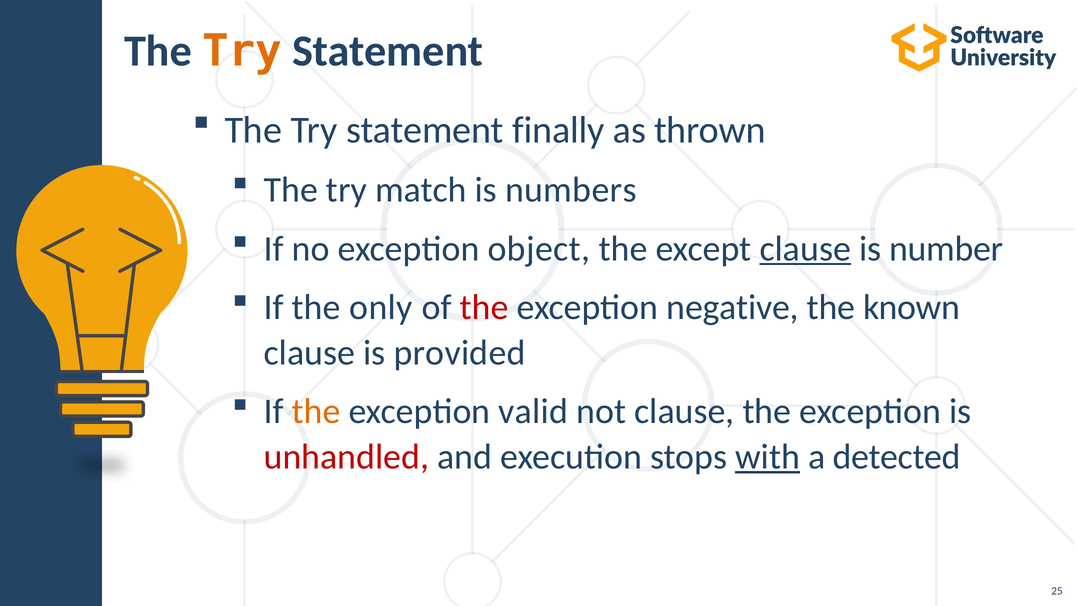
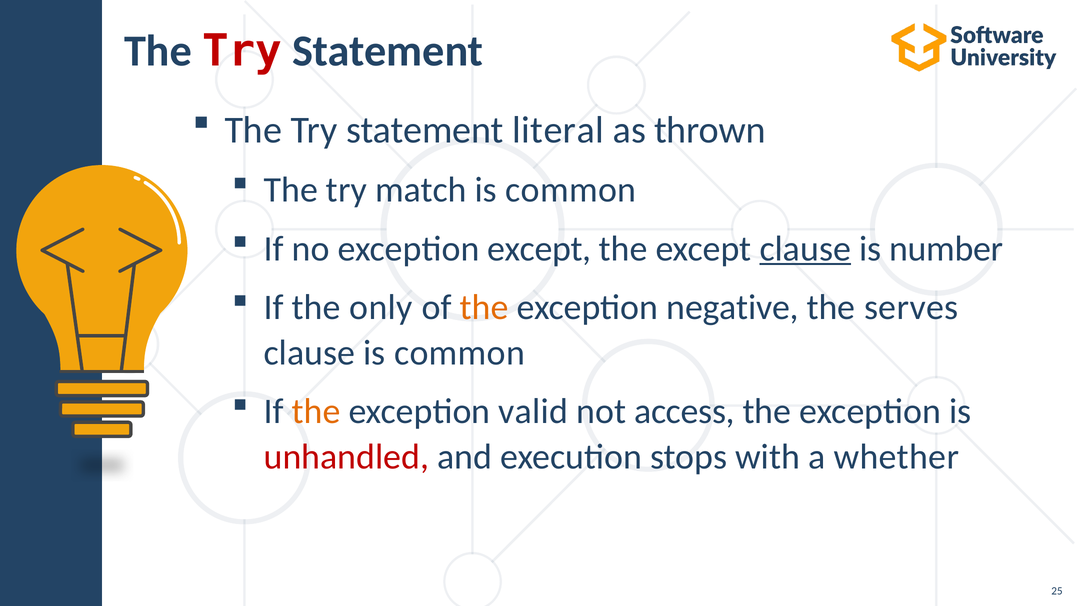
Try colour: orange -> red (242, 51)
finally: finally -> literal (558, 130)
numbers: numbers -> common (571, 190)
exception object: object -> except (539, 249)
the colour: red -> orange (484, 307)
known: known -> serves (911, 307)
clause is provided: provided -> common (460, 353)
not clause: clause -> access (684, 411)
with underline: present -> none (768, 457)
detected: detected -> whether (896, 457)
